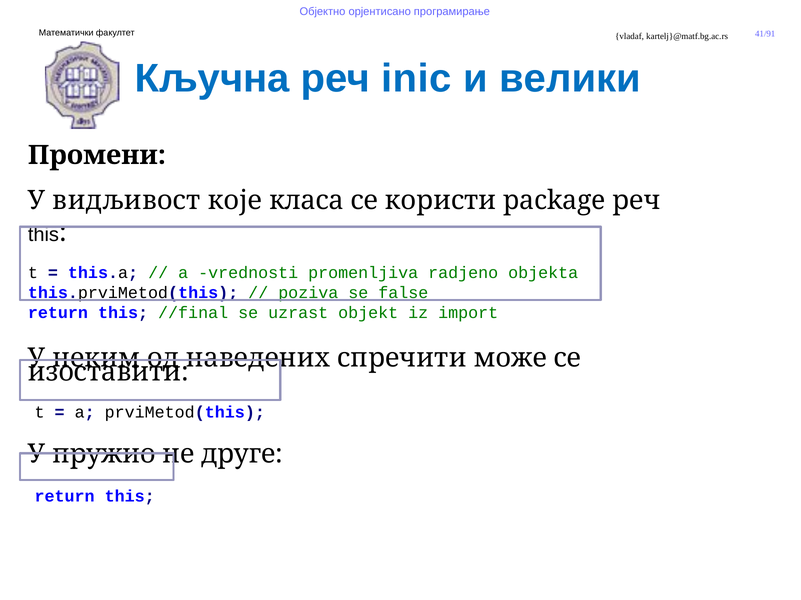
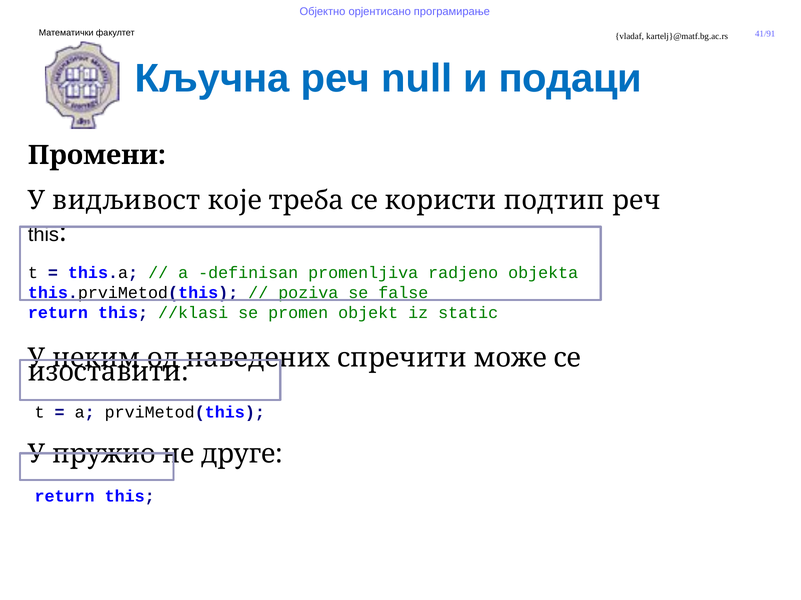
inic: inic -> null (417, 79)
велики: велики -> подаци (570, 79)
класа: класа -> треба (306, 201)
package: package -> подтип (554, 201)
vrednosti: vrednosti -> definisan (248, 273)
//final: //final -> //klasi (193, 313)
uzrast: uzrast -> promen (298, 313)
import: import -> static (468, 313)
